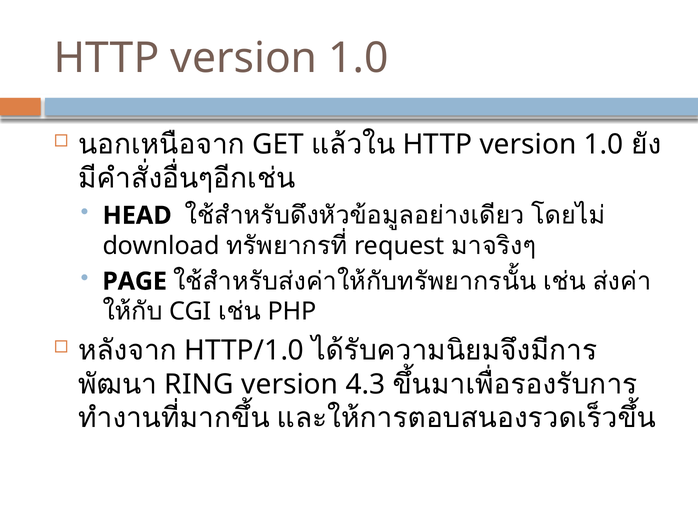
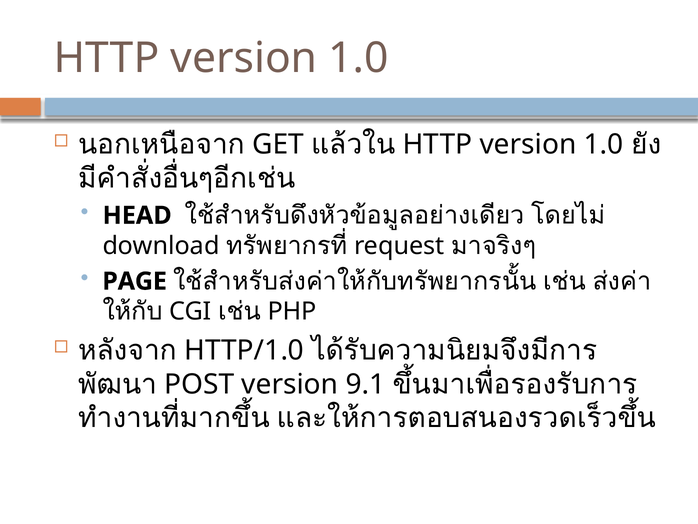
RING: RING -> POST (199, 384)
4.3: 4.3 -> 9.1 (365, 384)
